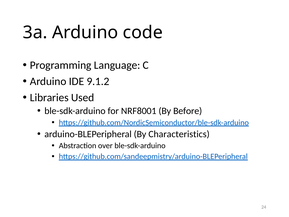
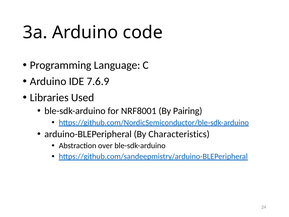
9.1.2: 9.1.2 -> 7.6.9 (98, 81)
Before: Before -> Pairing (188, 111)
